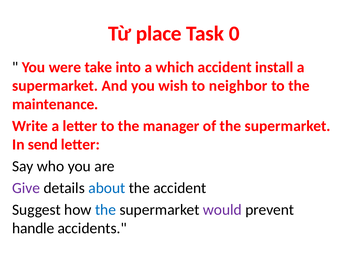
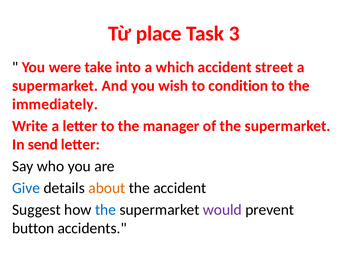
0: 0 -> 3 (234, 34)
install: install -> street (274, 67)
neighbor: neighbor -> condition (238, 86)
maintenance: maintenance -> immediately (55, 104)
Give colour: purple -> blue (26, 188)
about colour: blue -> orange (107, 188)
handle: handle -> button (33, 228)
